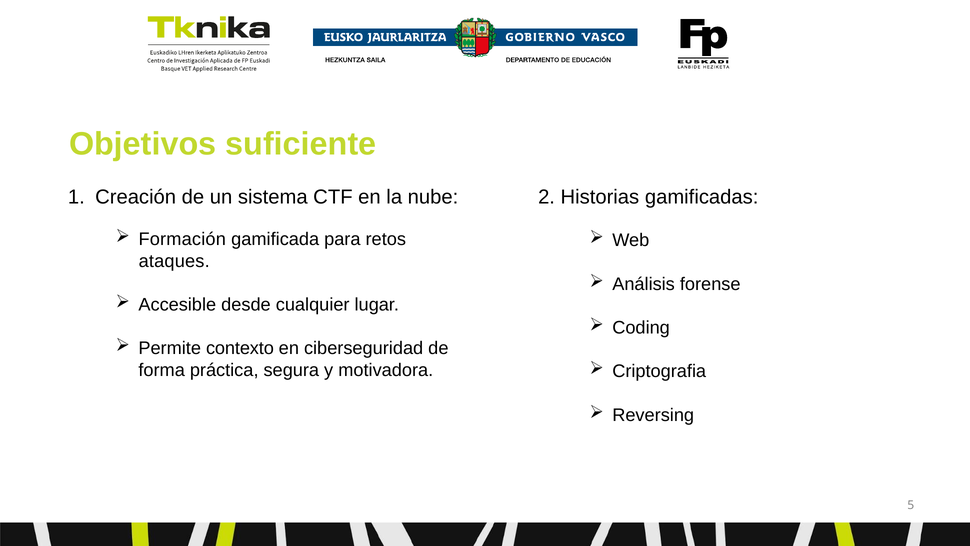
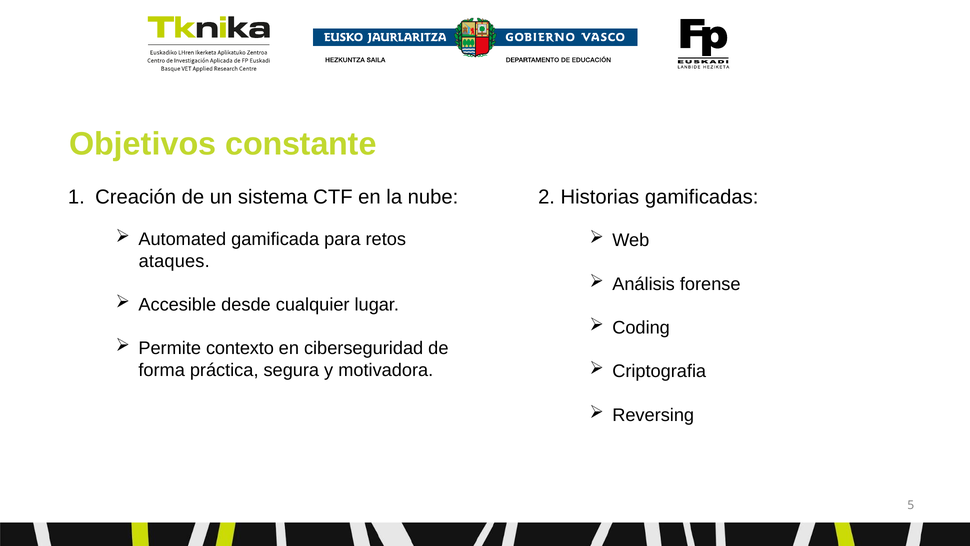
suficiente: suficiente -> constante (301, 144)
Formación: Formación -> Automated (182, 239)
